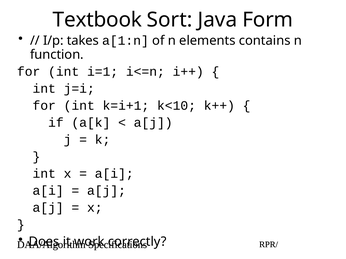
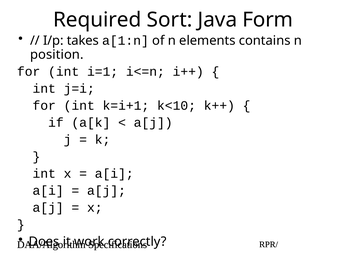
Textbook: Textbook -> Required (97, 20)
function: function -> position (57, 55)
